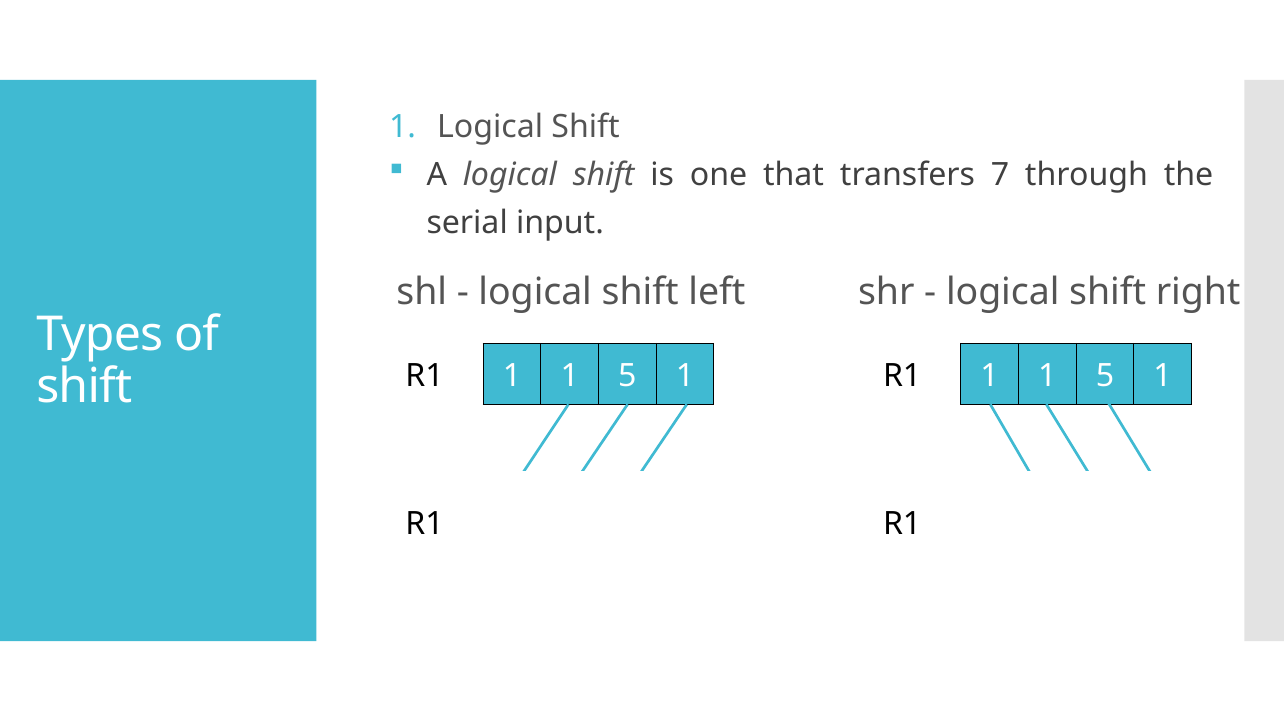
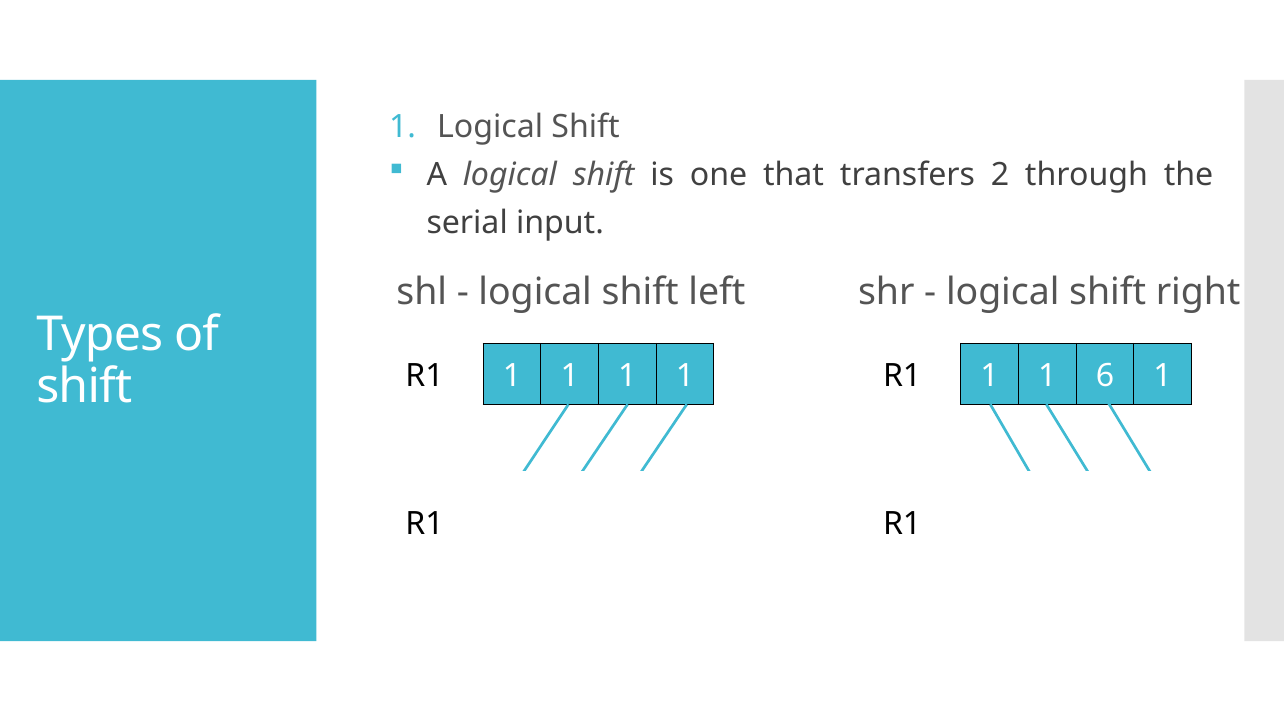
7: 7 -> 2 (1000, 175)
5: 5 -> 1 (627, 376)
5: 5 -> 6 (1105, 376)
